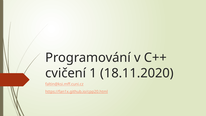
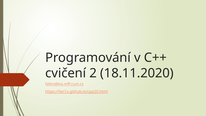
1: 1 -> 2 (93, 73)
